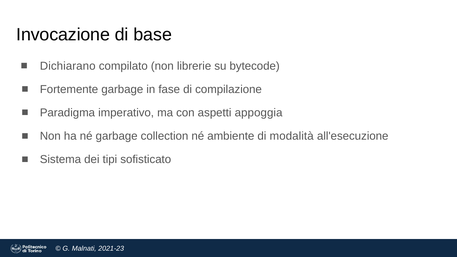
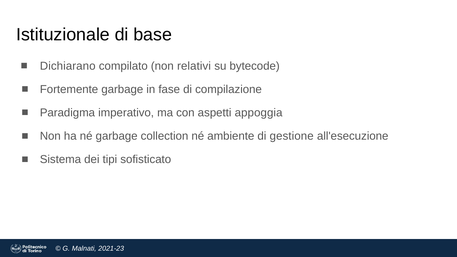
Invocazione: Invocazione -> Istituzionale (63, 35)
librerie: librerie -> relativi (194, 66)
modalità: modalità -> gestione (292, 136)
